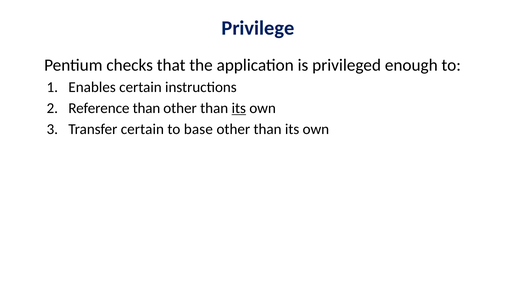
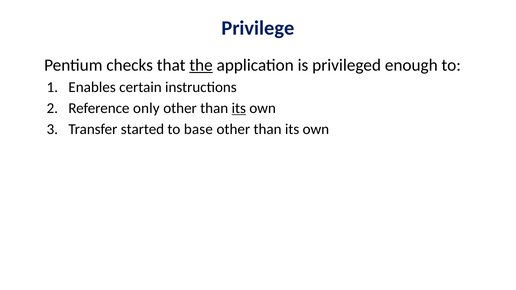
the underline: none -> present (201, 65)
Reference than: than -> only (146, 108)
Transfer certain: certain -> started (142, 129)
